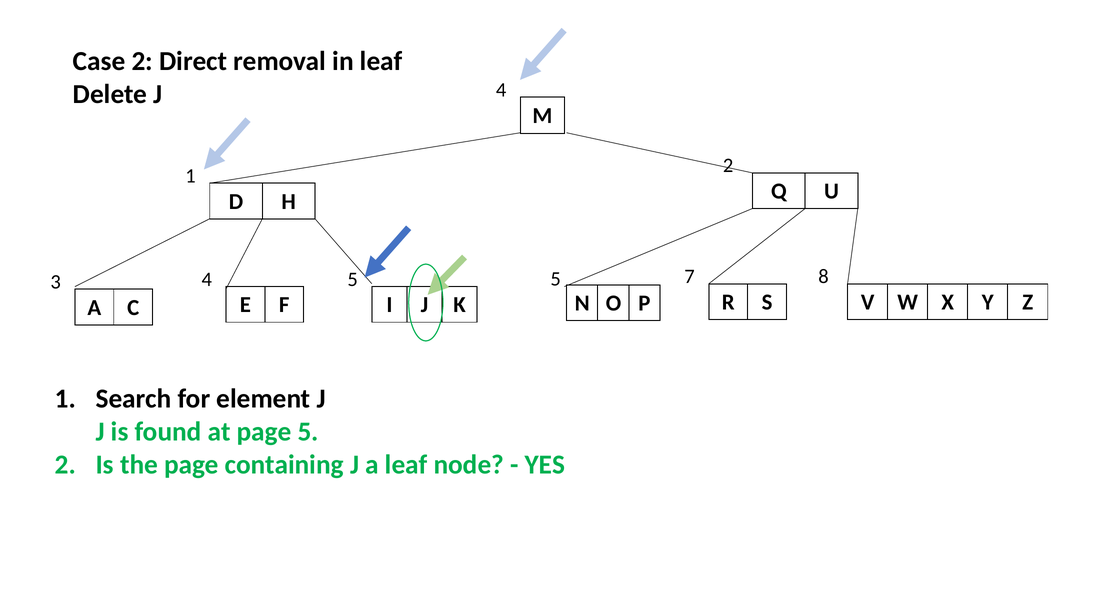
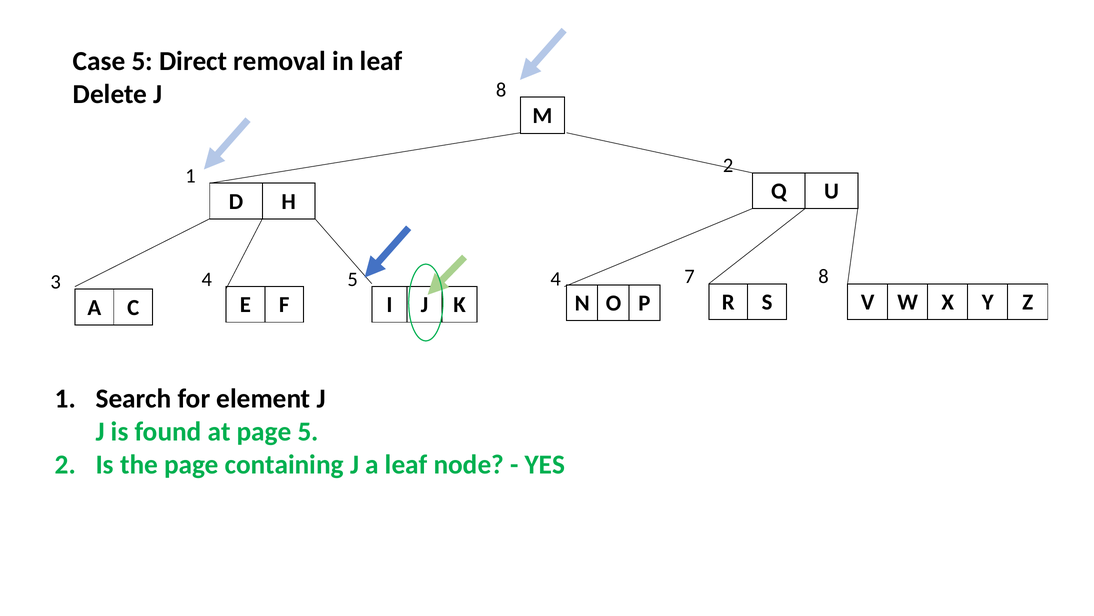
Case 2: 2 -> 5 (142, 61)
J 4: 4 -> 8 (501, 90)
5 5: 5 -> 4 (556, 279)
